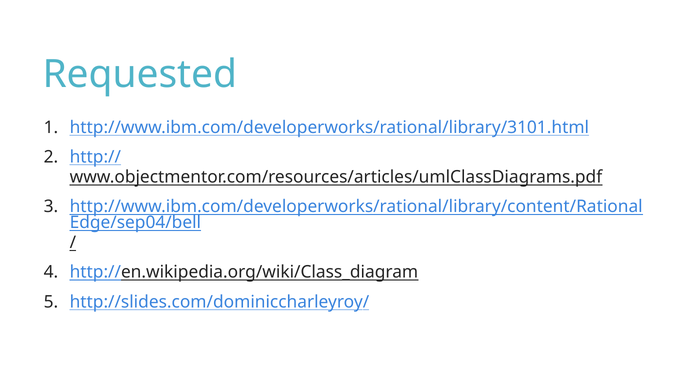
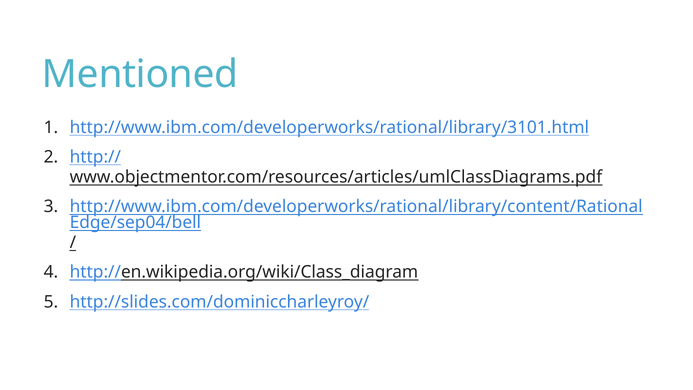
Requested: Requested -> Mentioned (140, 75)
